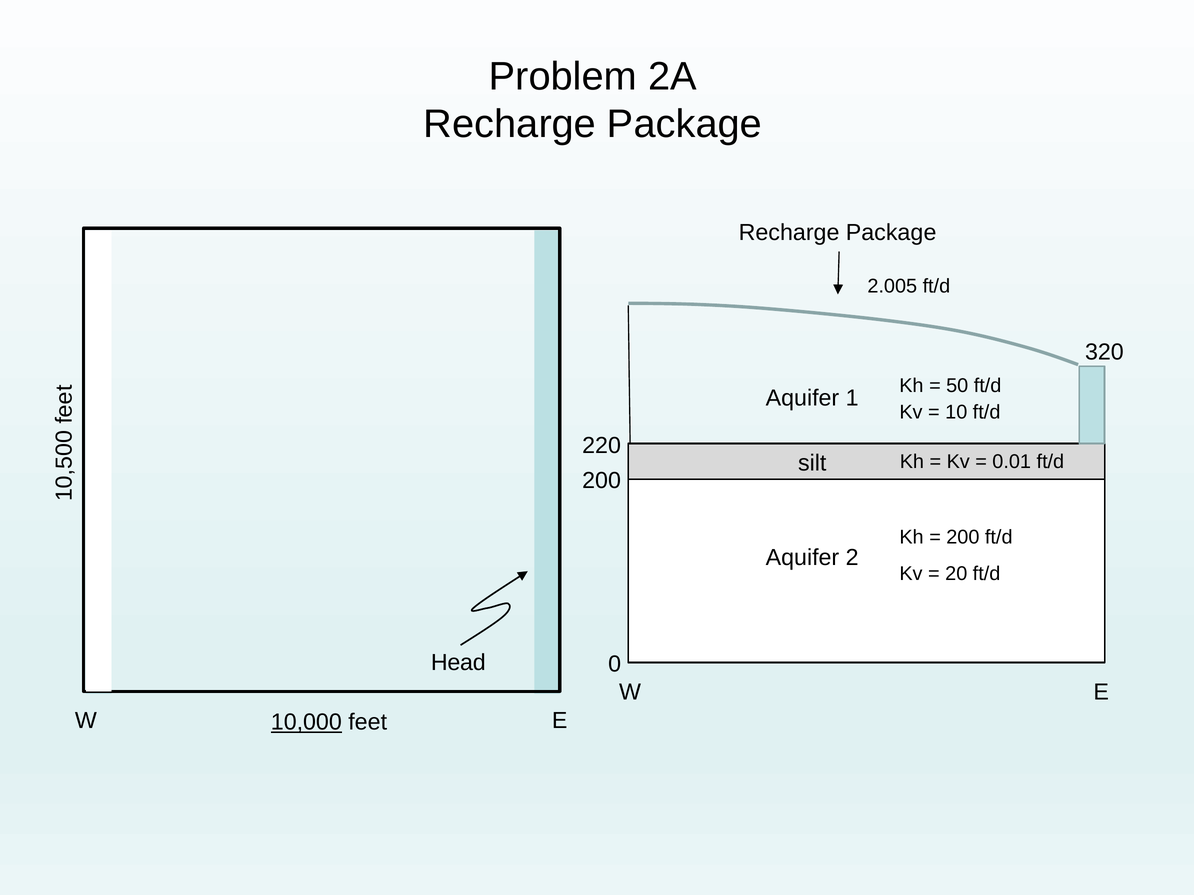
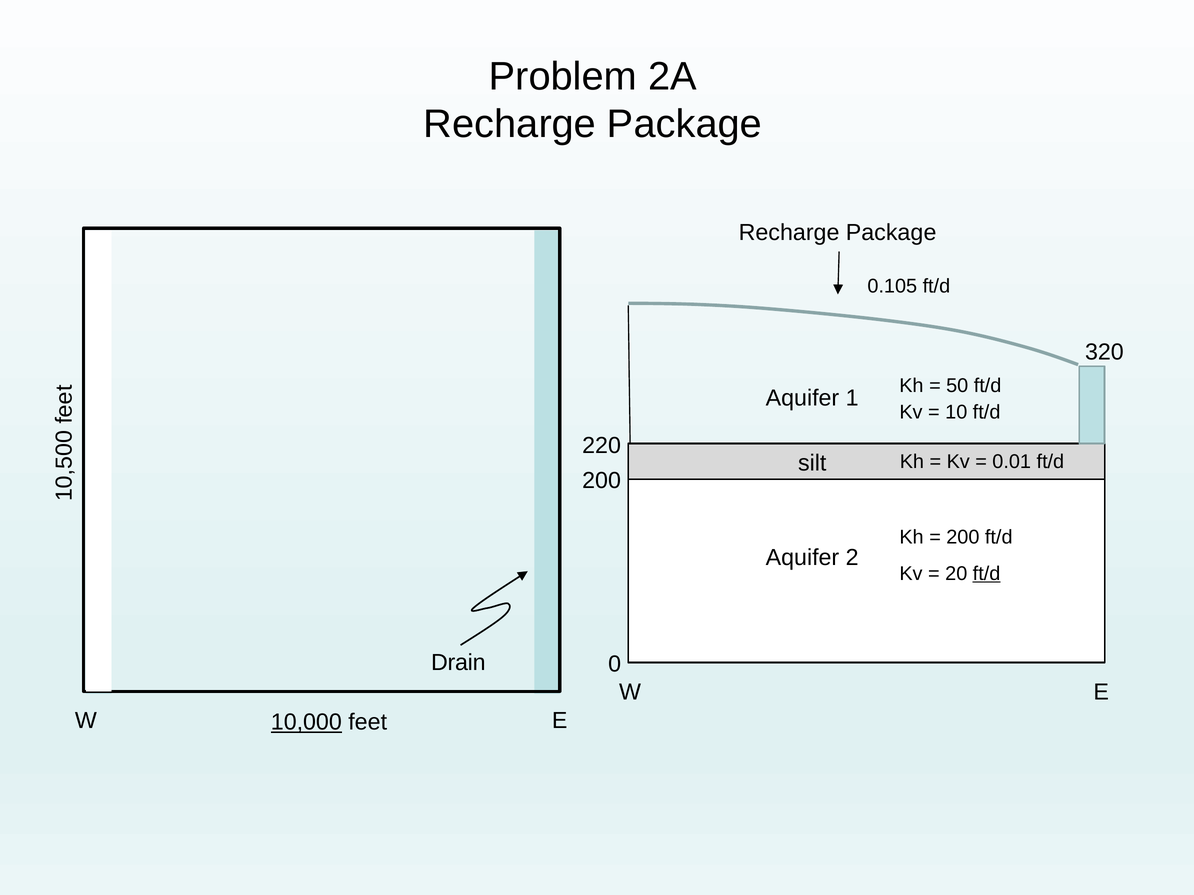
2.005: 2.005 -> 0.105 (892, 286)
ft/d underline: none -> present (987, 574)
Head: Head -> Drain (458, 663)
